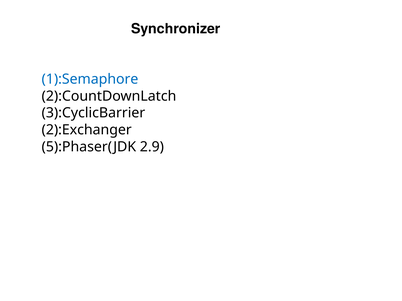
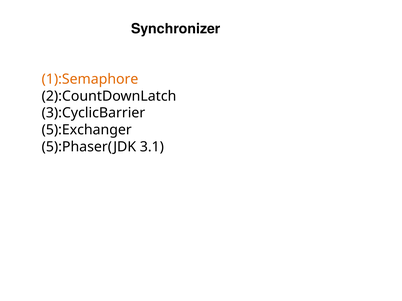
1):Semaphore colour: blue -> orange (90, 79)
2):Exchanger: 2):Exchanger -> 5):Exchanger (87, 130)
2.9: 2.9 -> 3.1 (152, 147)
